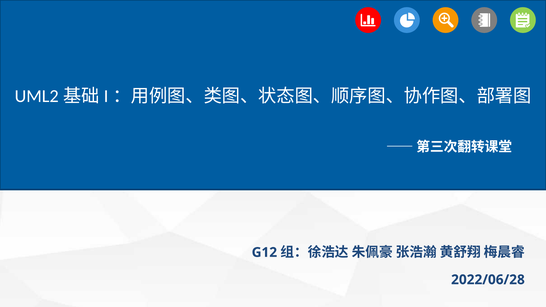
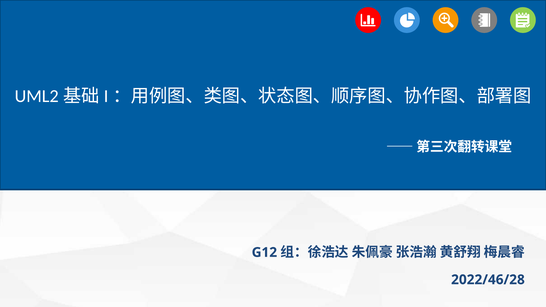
2022/06/28: 2022/06/28 -> 2022/46/28 (488, 280)
